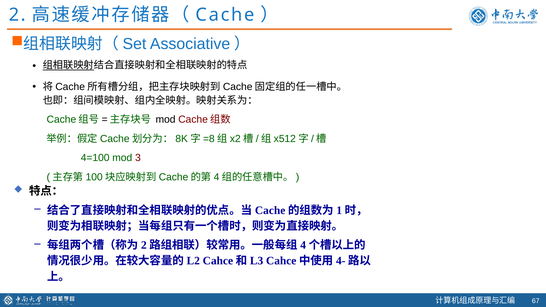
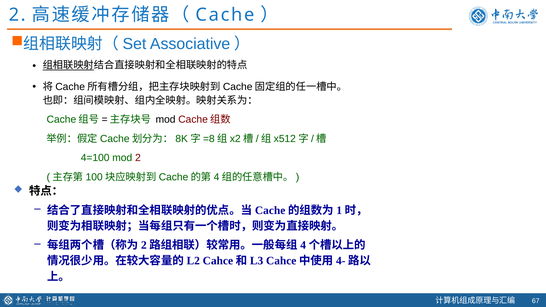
mod 3: 3 -> 2 (138, 158)
